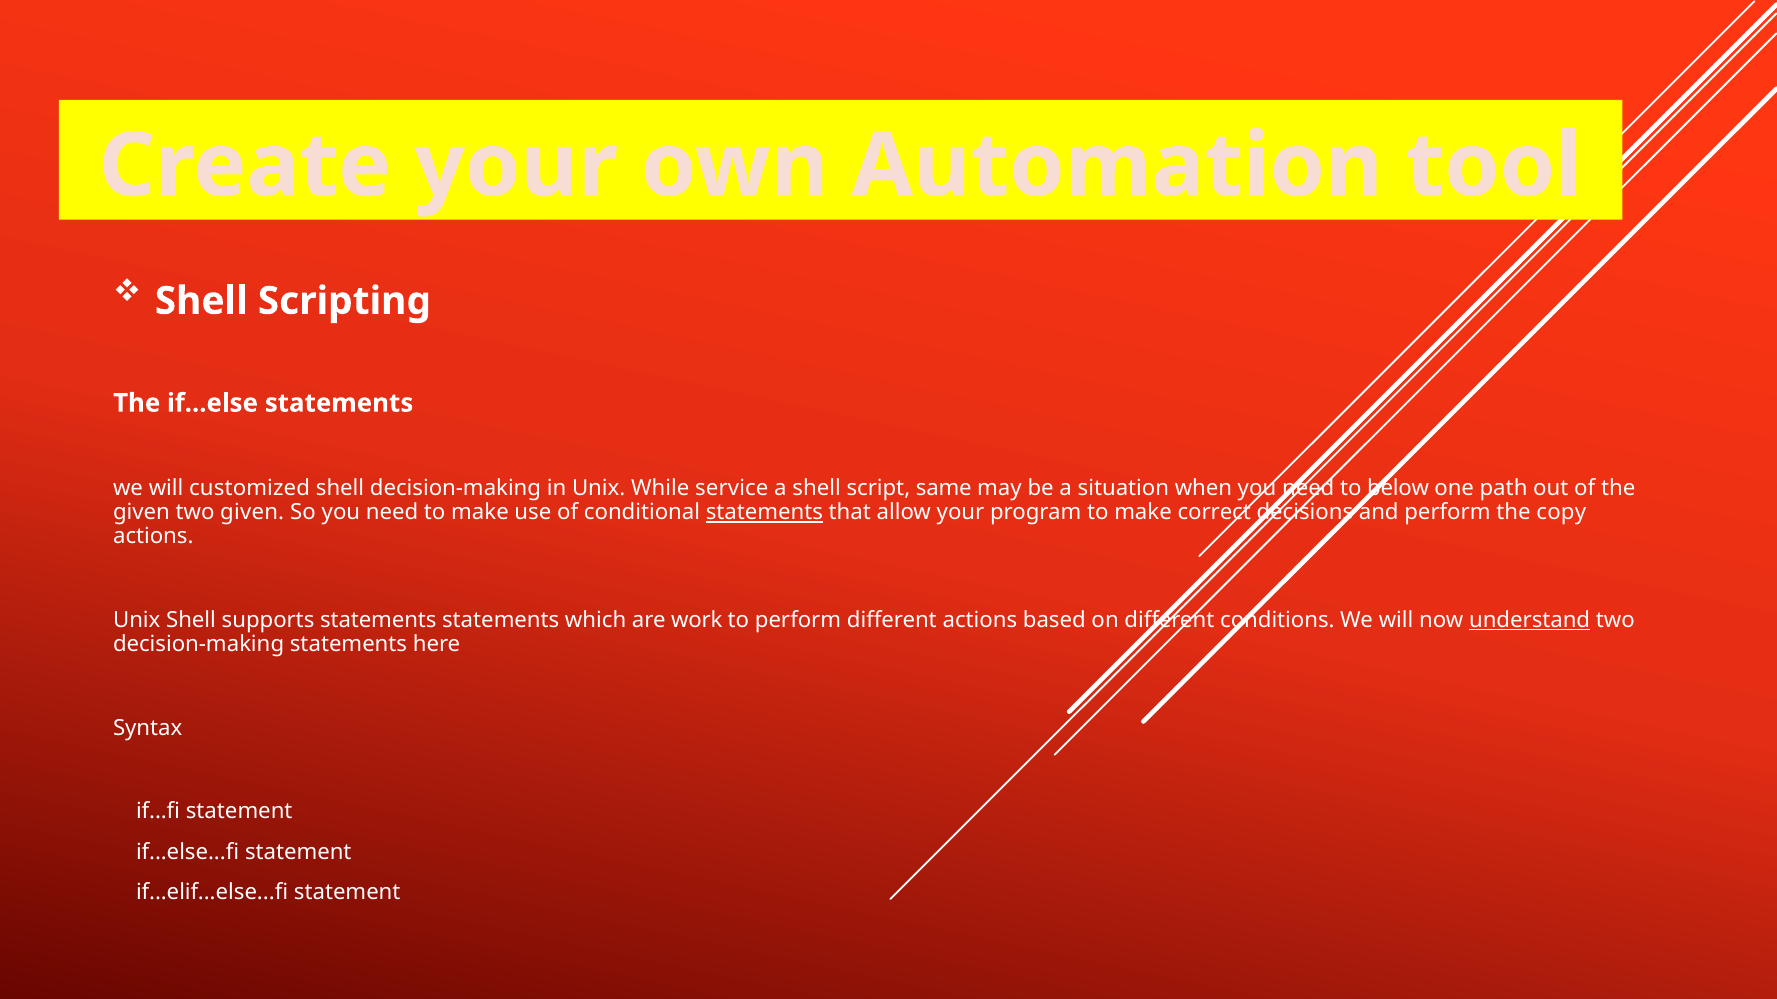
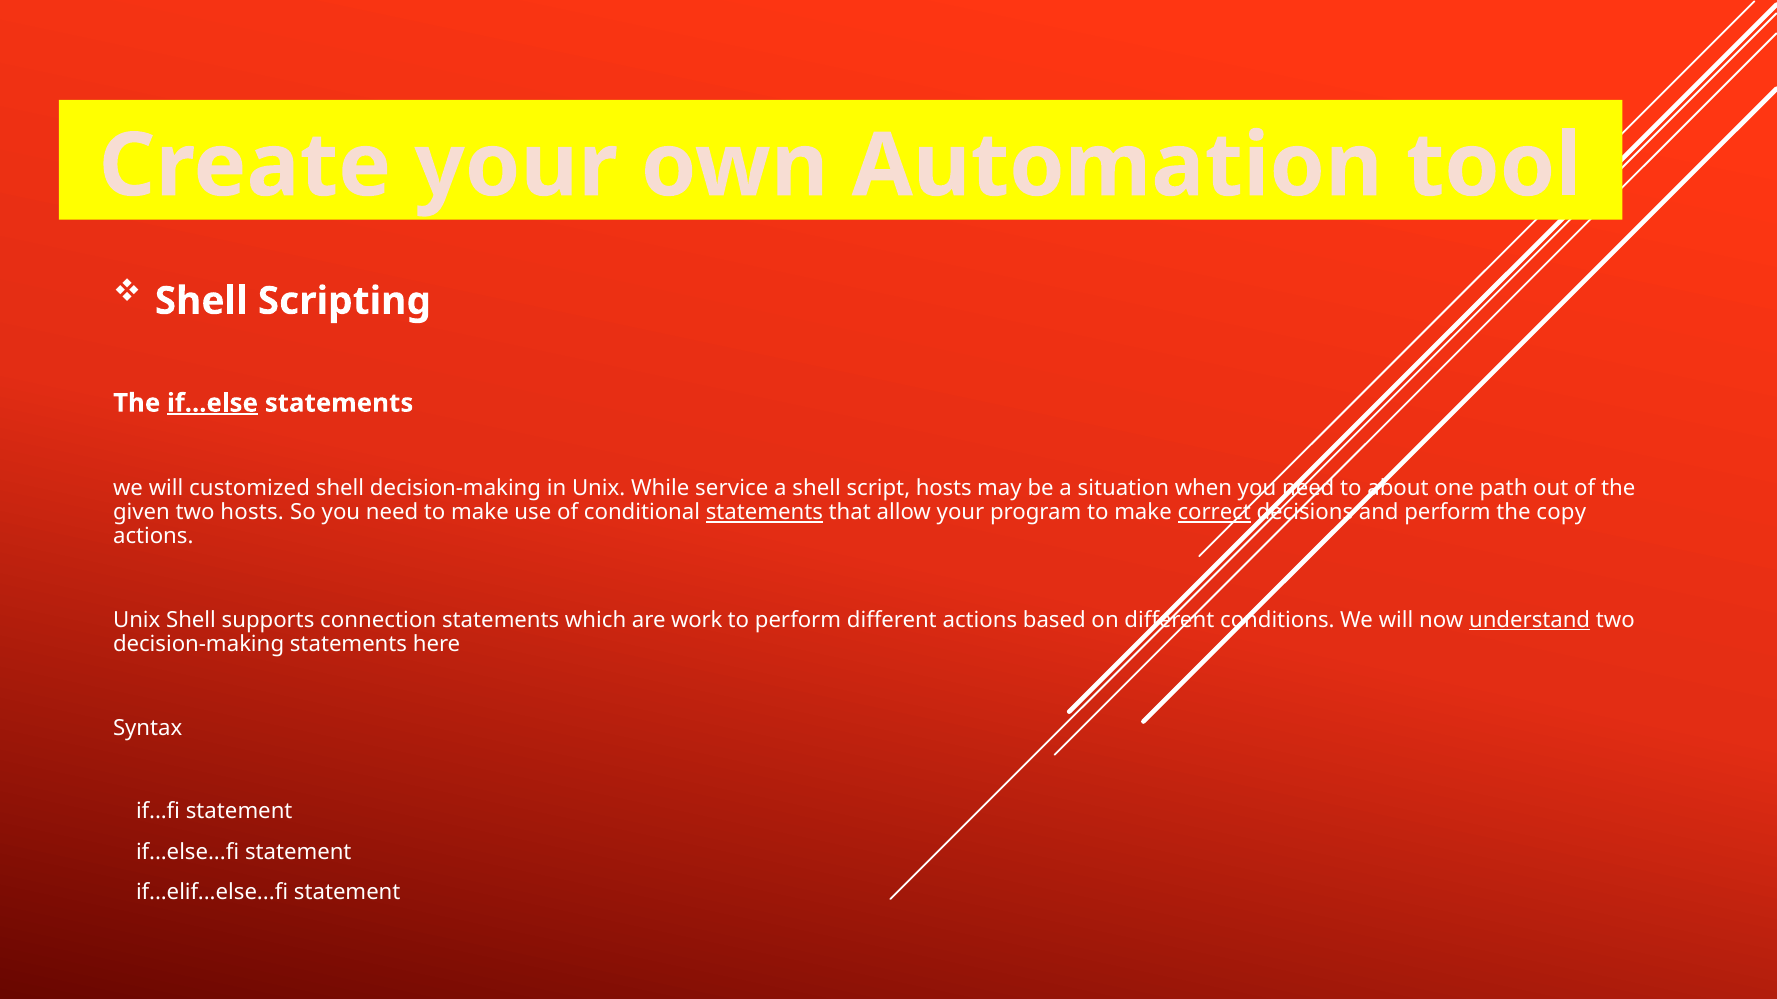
if...else underline: none -> present (212, 403)
script same: same -> hosts (944, 489)
below: below -> about (1398, 489)
two given: given -> hosts (252, 513)
correct underline: none -> present (1214, 513)
supports statements: statements -> connection (378, 620)
